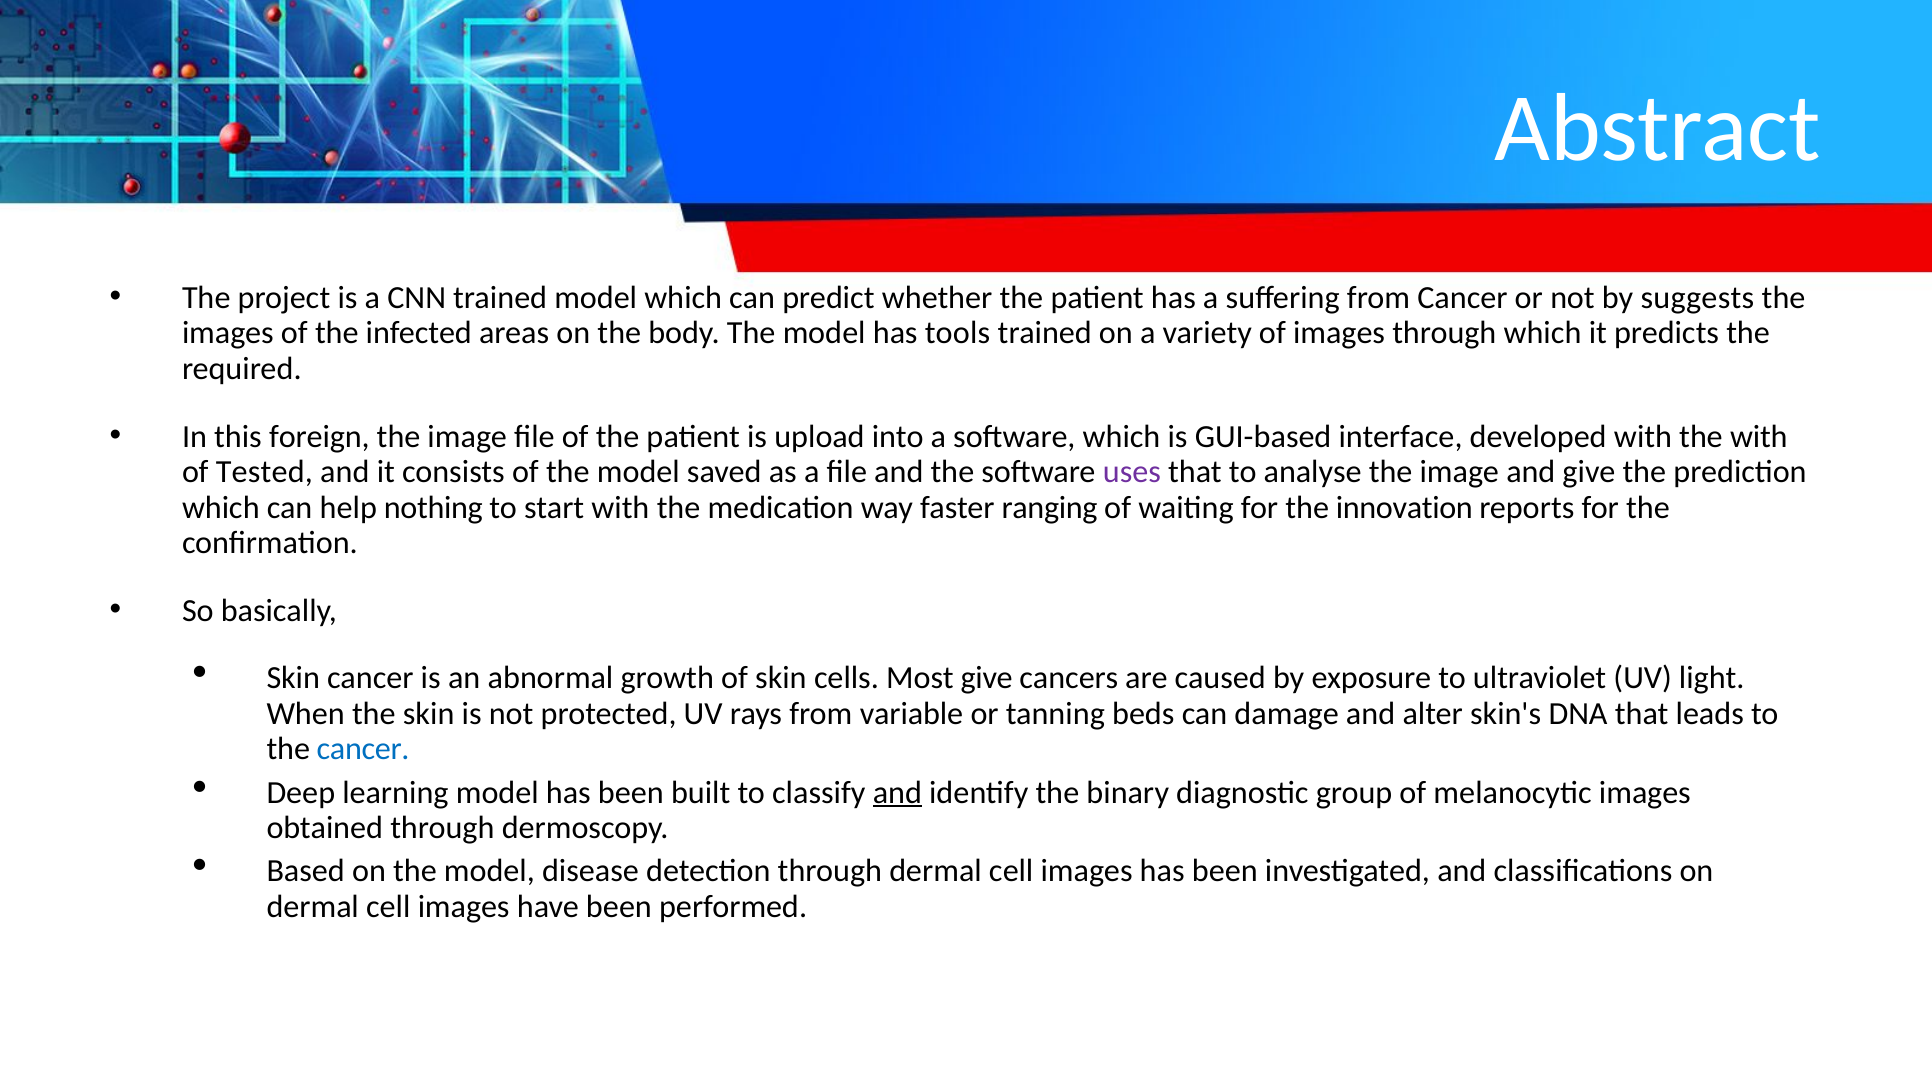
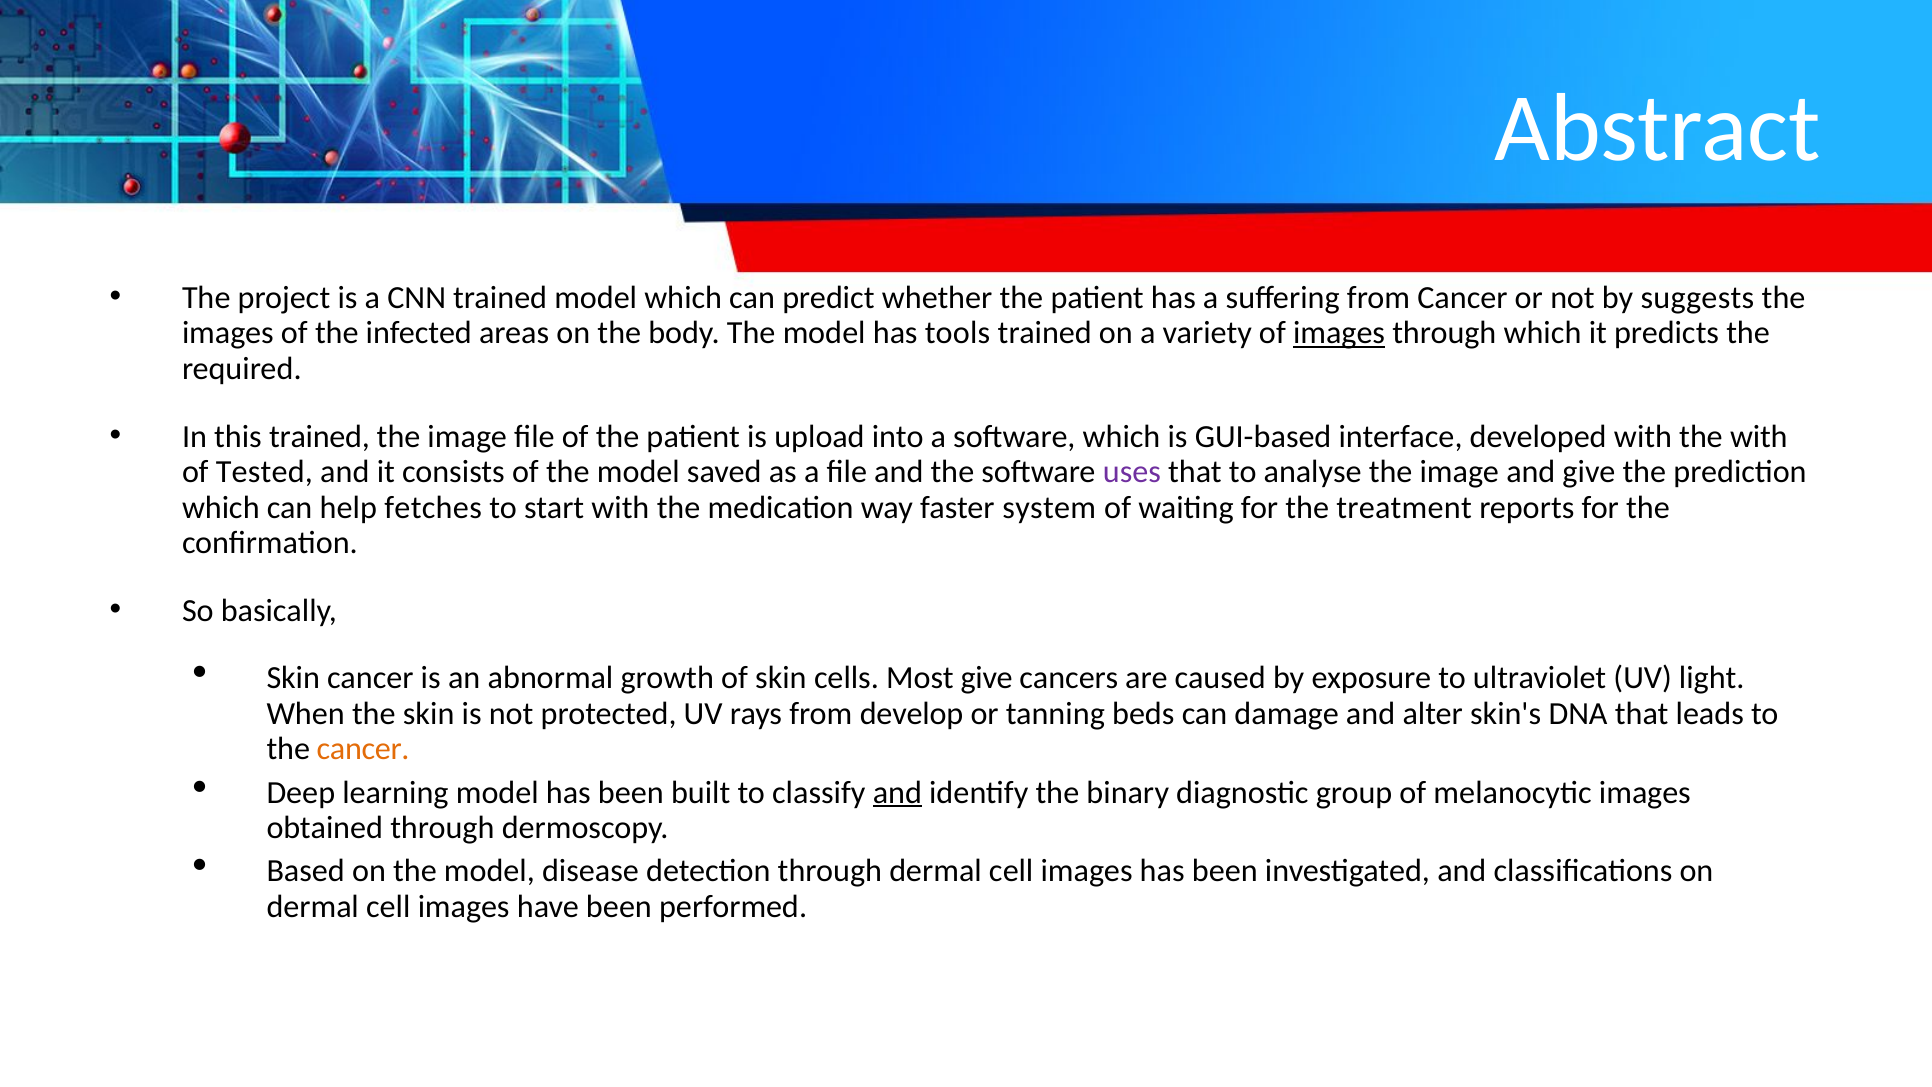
images underline: none -> present (1339, 333)
this foreign: foreign -> trained (319, 436)
nothing: nothing -> fetches (433, 507)
ranging: ranging -> system (1049, 507)
innovation: innovation -> treatment (1404, 507)
variable: variable -> develop (912, 714)
cancer colour: blue -> orange (363, 749)
